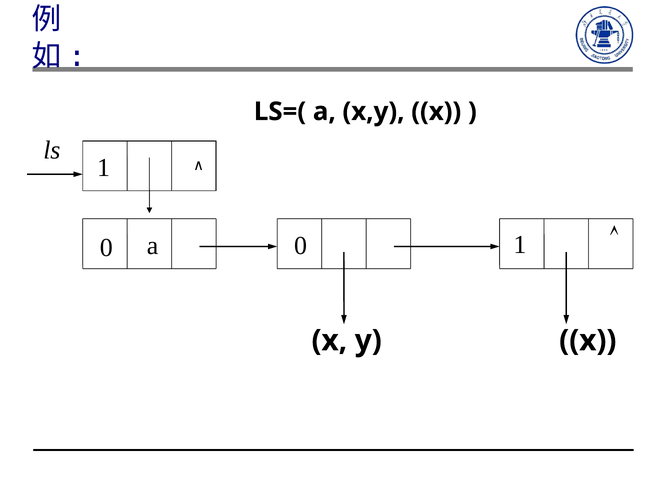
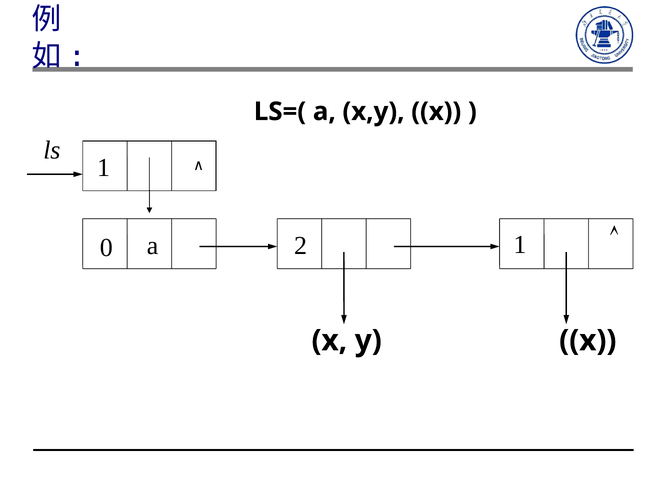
0 0: 0 -> 2 (301, 246)
